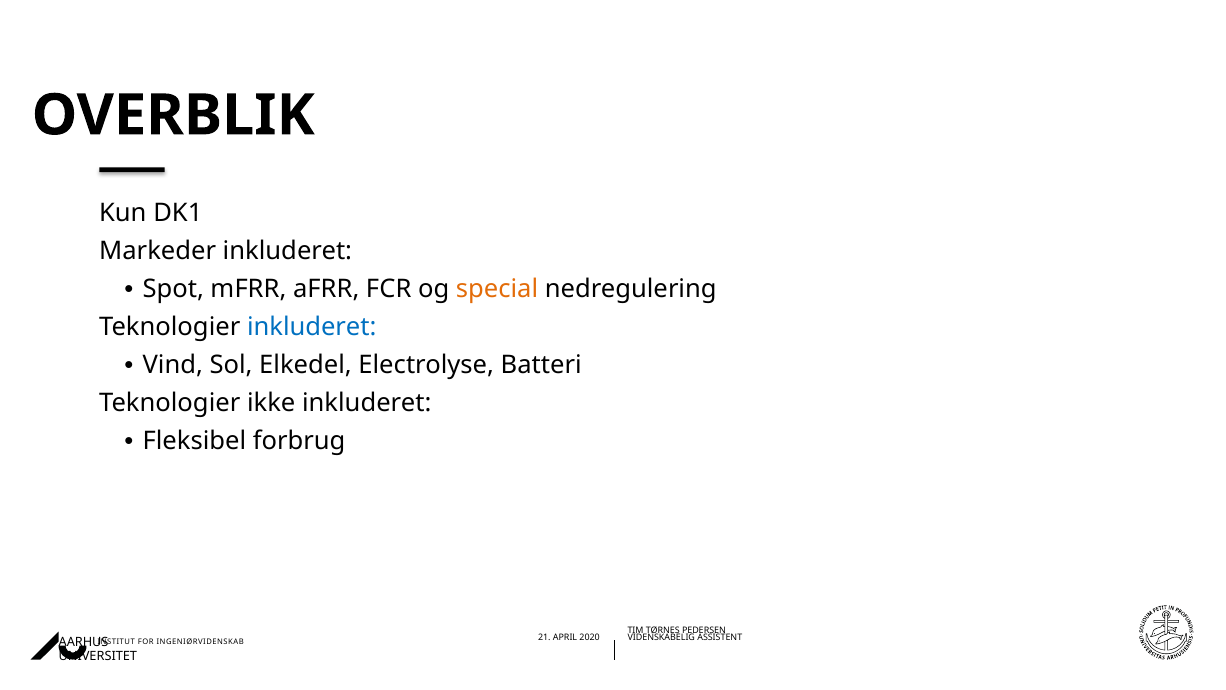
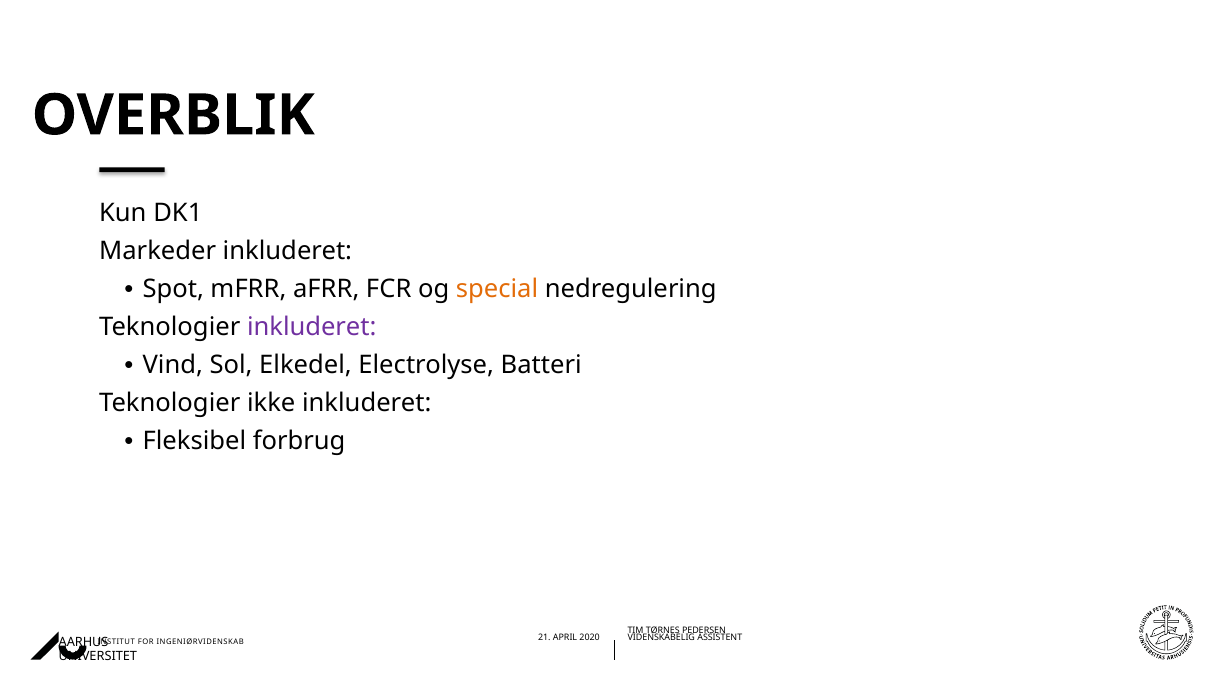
inkluderet colour: blue -> purple (312, 327)
